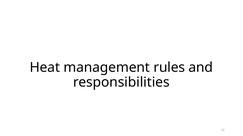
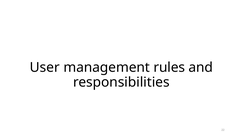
Heat: Heat -> User (45, 68)
